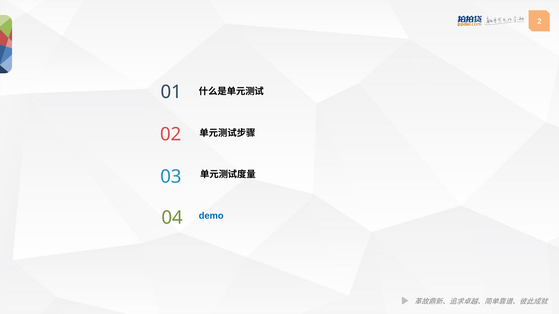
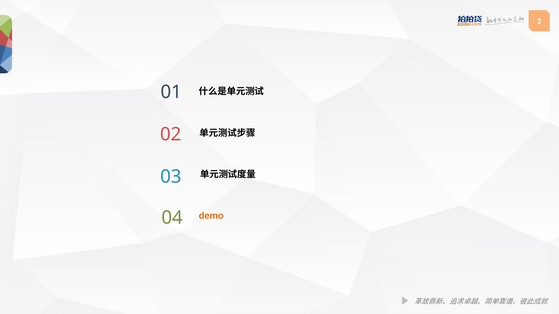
demo colour: blue -> orange (211, 216)
